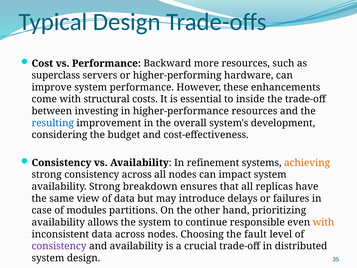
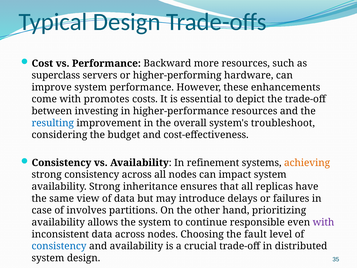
structural: structural -> promotes (107, 99)
inside: inside -> depict (250, 99)
development: development -> troubleshoot (283, 123)
breakdown: breakdown -> inheritance (150, 186)
modules: modules -> involves (86, 210)
with colour: orange -> purple (324, 222)
consistency colour: purple -> blue (59, 246)
